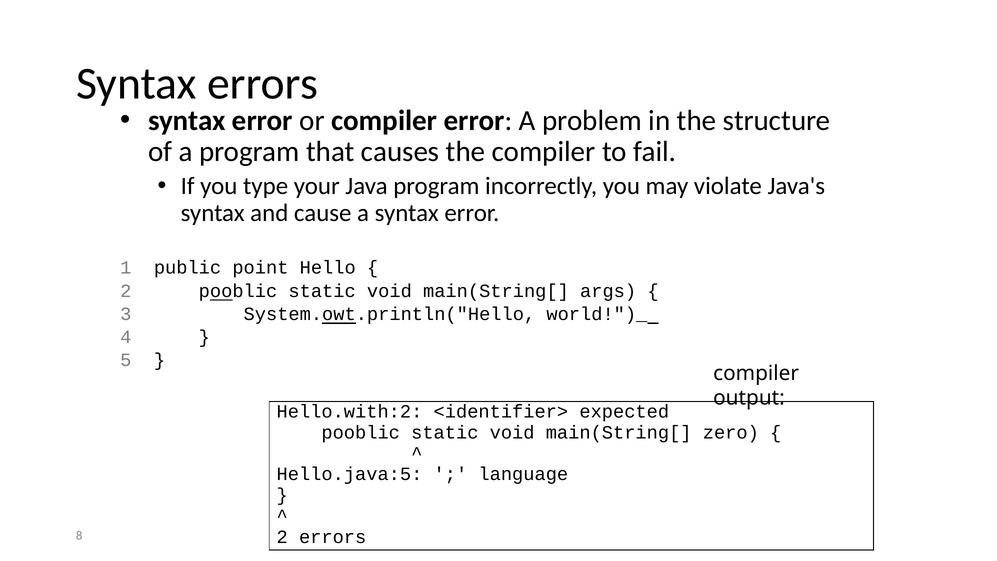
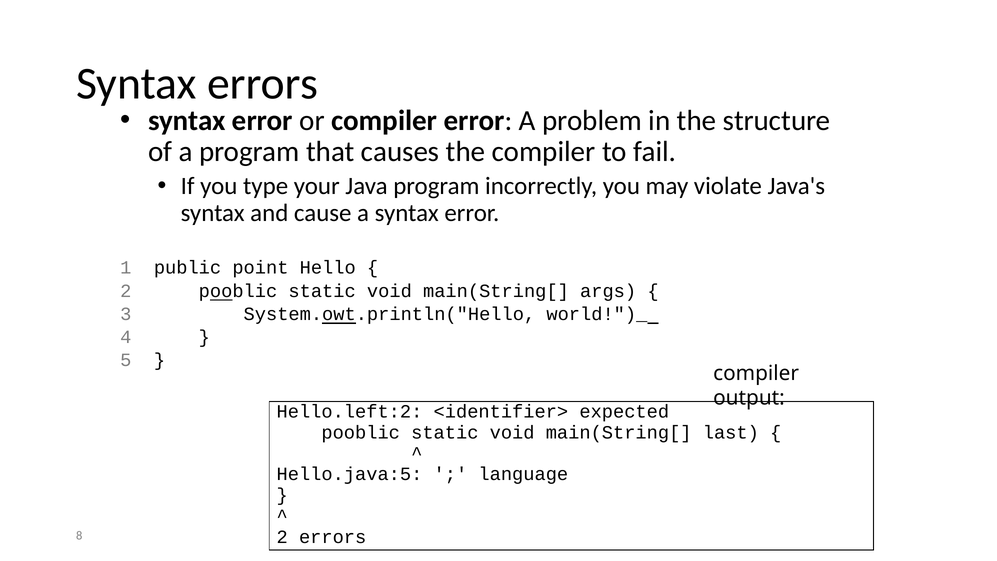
Hello.with:2: Hello.with:2 -> Hello.left:2 (349, 411)
zero: zero -> last (731, 432)
